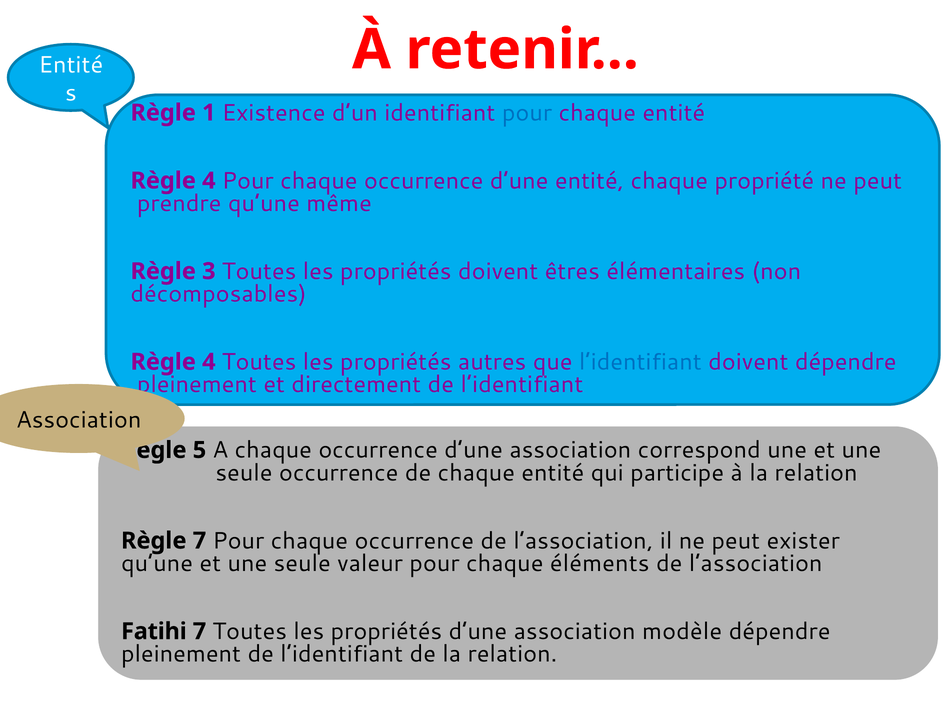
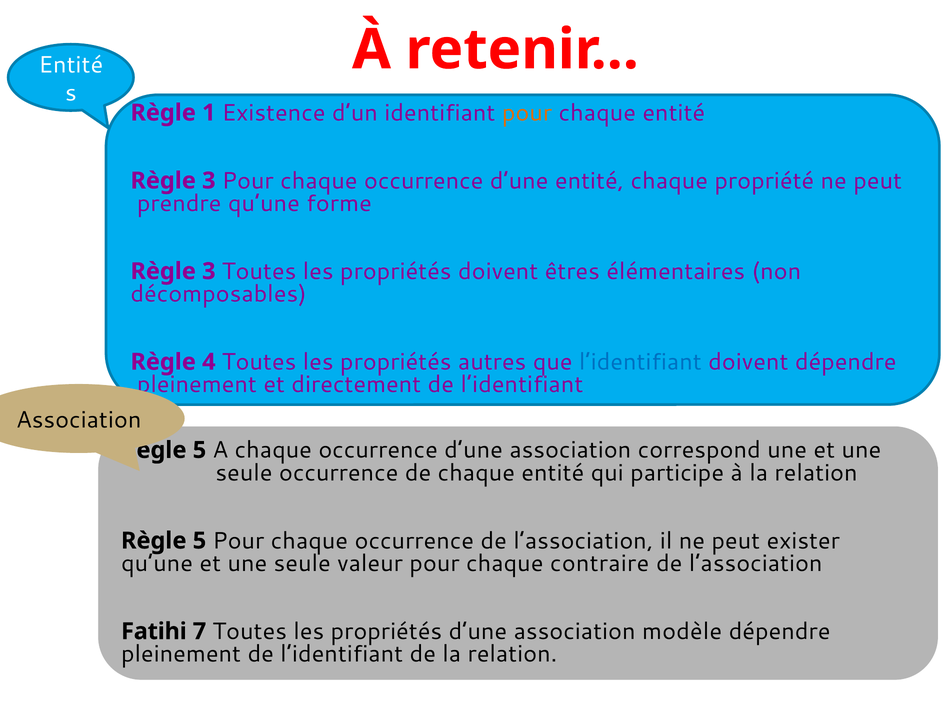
pour colour: blue -> orange (527, 113)
4: 4 -> 3 (209, 181)
même: même -> forme (339, 203)
7: 7 -> 5 (199, 541)
éléments: éléments -> contraire (600, 563)
